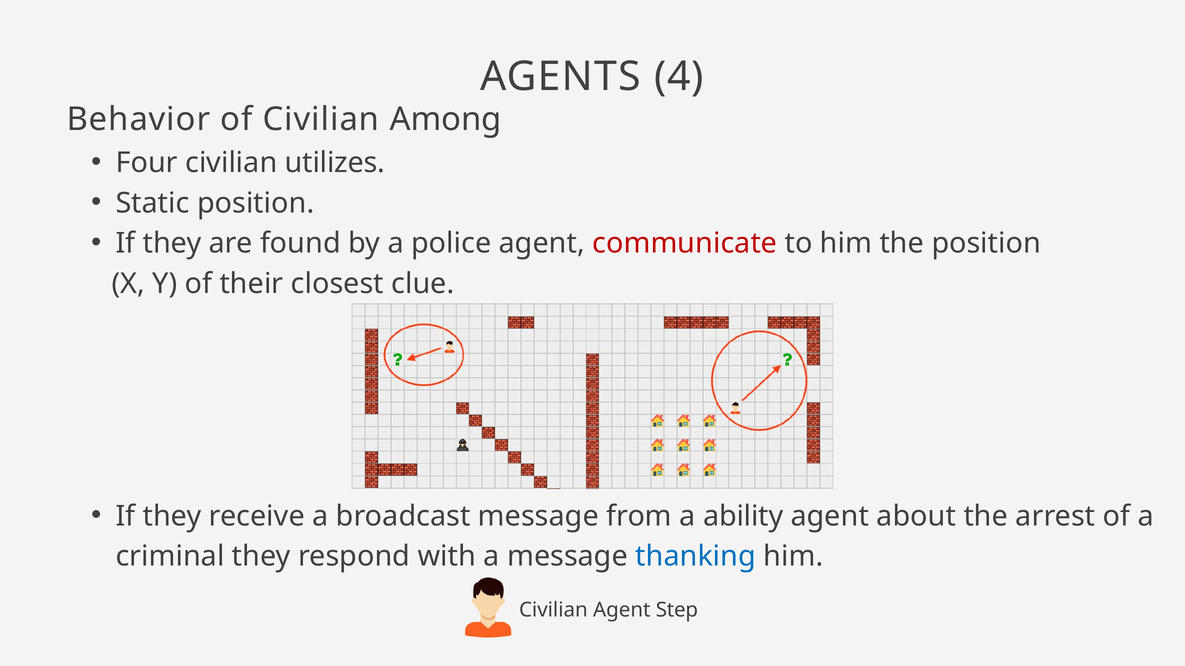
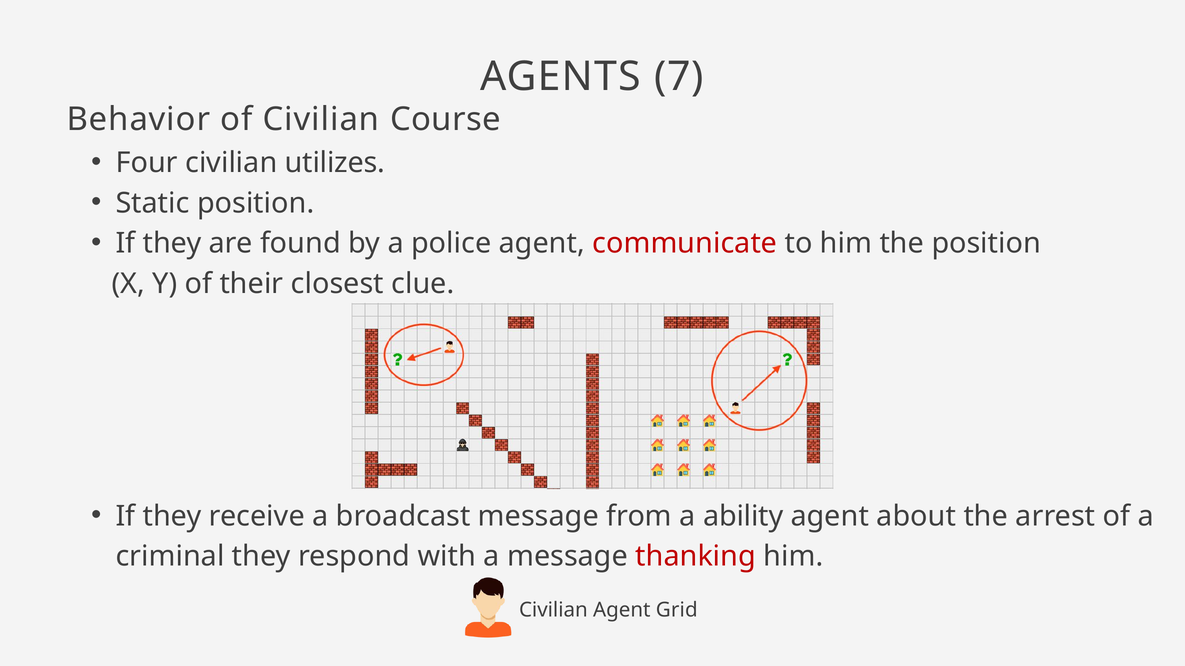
4: 4 -> 7 (679, 77)
Among: Among -> Course (445, 119)
thanking colour: blue -> red (696, 557)
Step: Step -> Grid (677, 611)
